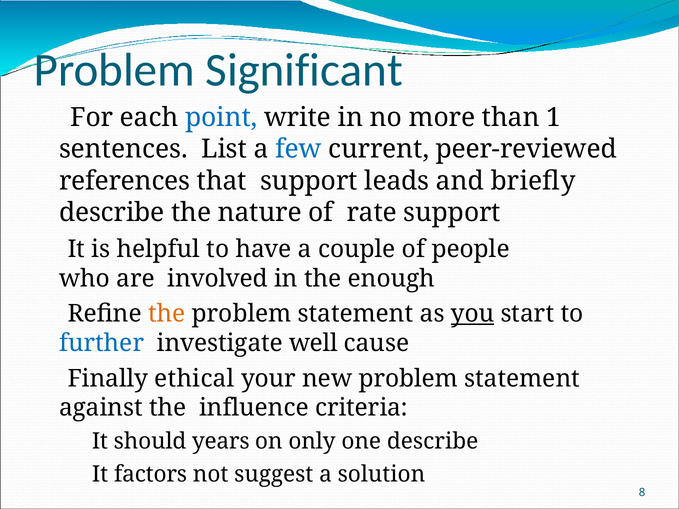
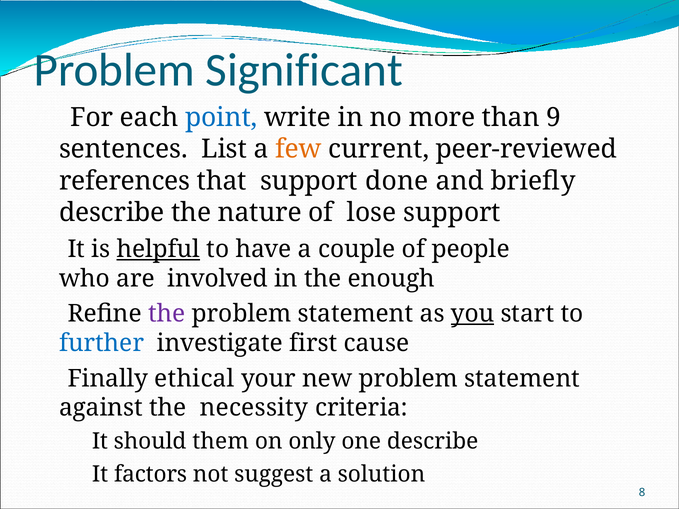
1: 1 -> 9 (554, 118)
few colour: blue -> orange (298, 149)
leads: leads -> done (397, 181)
rate: rate -> lose (372, 213)
helpful underline: none -> present (158, 249)
the colour: orange -> purple (167, 314)
well: well -> first (313, 343)
influence: influence -> necessity (254, 408)
years: years -> them (221, 442)
